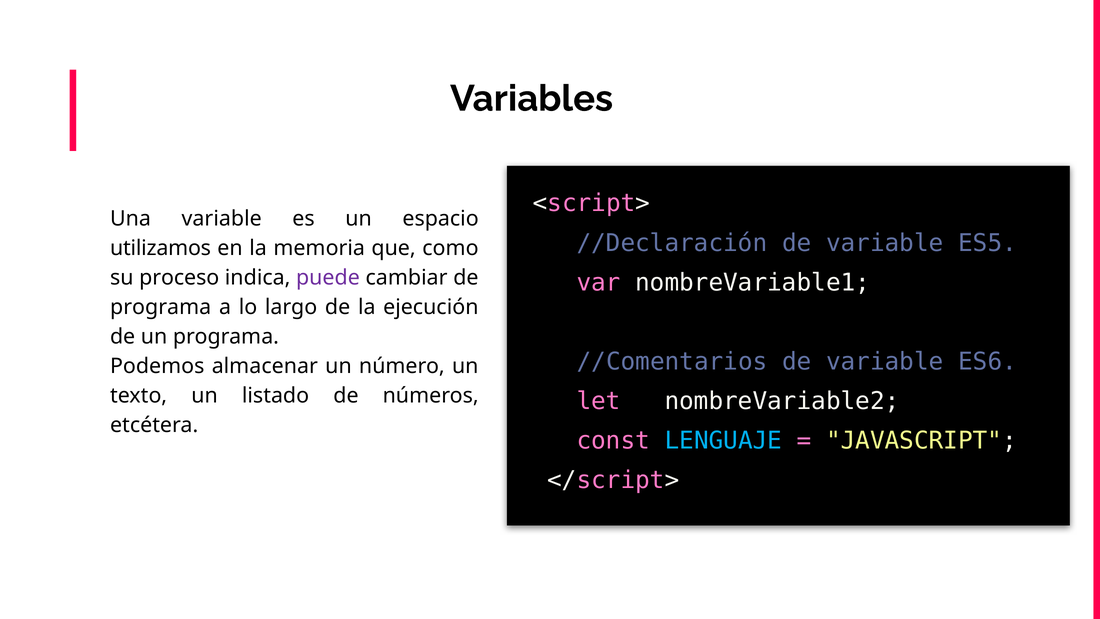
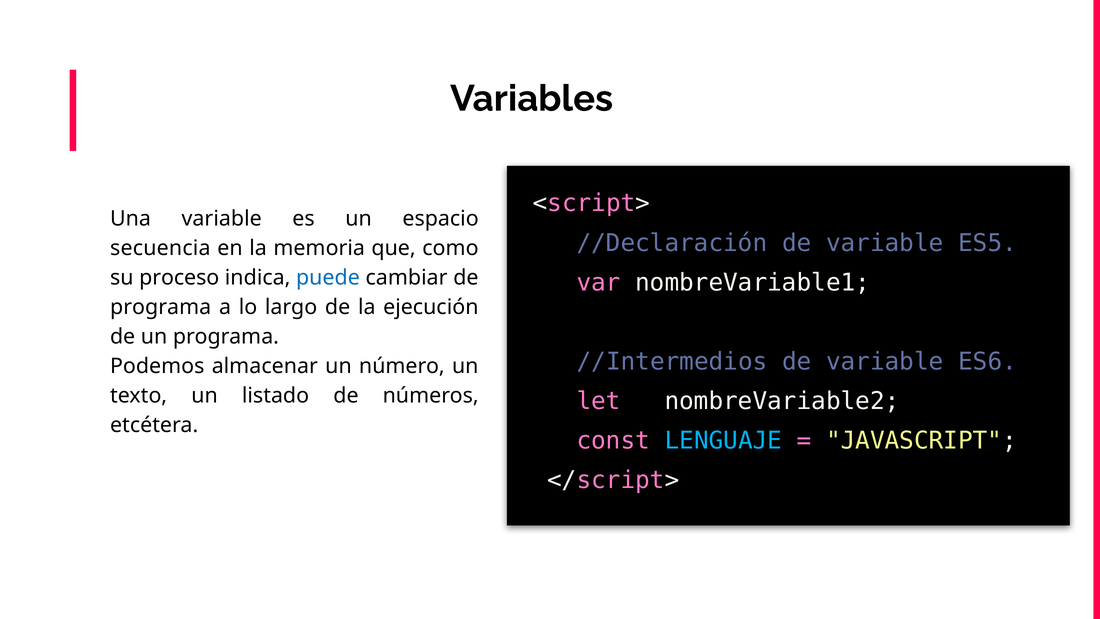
utilizamos: utilizamos -> secuencia (160, 248)
puede colour: purple -> blue (328, 277)
//Comentarios: //Comentarios -> //Intermedios (672, 361)
